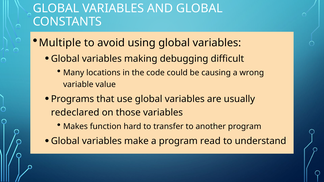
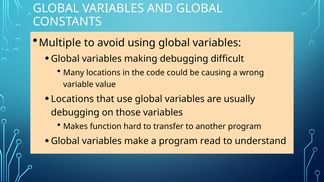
Programs: Programs -> Locations (72, 99)
redeclared: redeclared -> debugging (75, 113)
